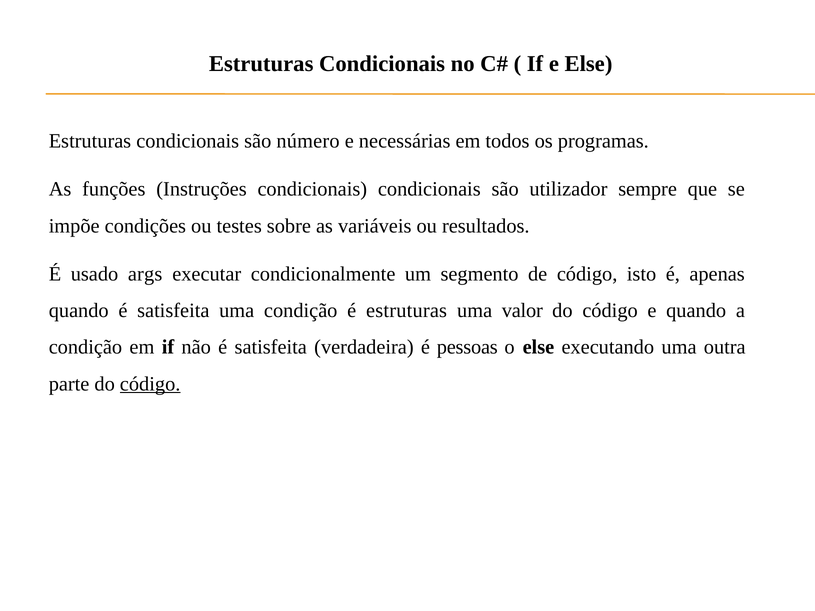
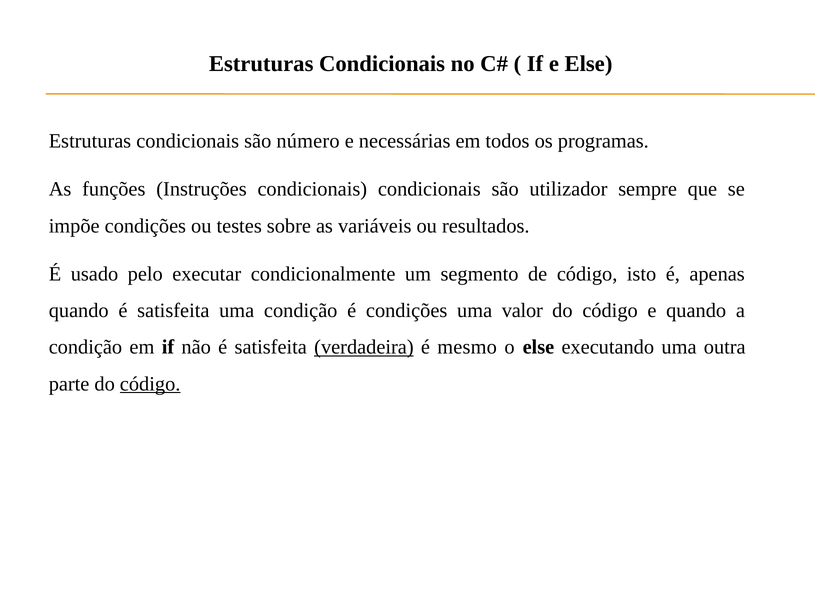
args: args -> pelo (145, 274)
é estruturas: estruturas -> condições (407, 311)
verdadeira underline: none -> present (364, 347)
pessoas: pessoas -> mesmo (467, 347)
